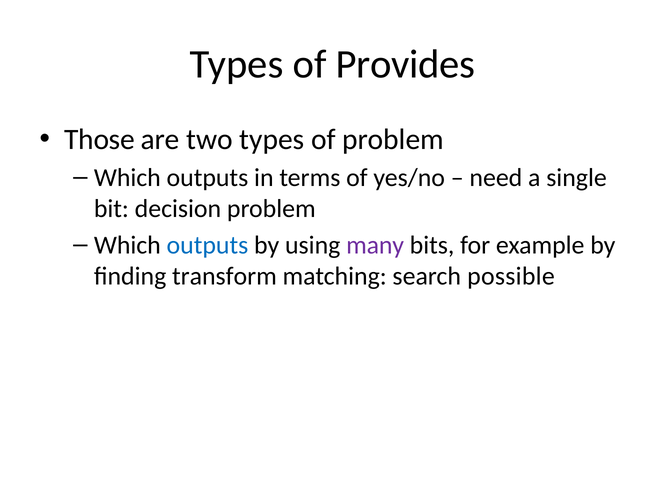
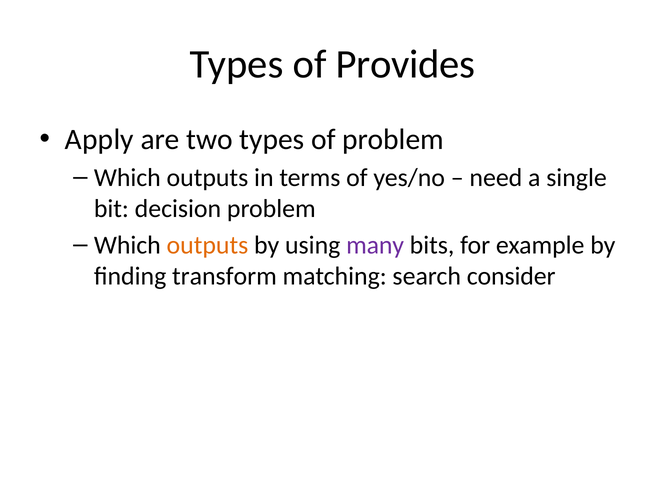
Those: Those -> Apply (99, 140)
outputs colour: blue -> orange (207, 245)
possible: possible -> consider (511, 276)
